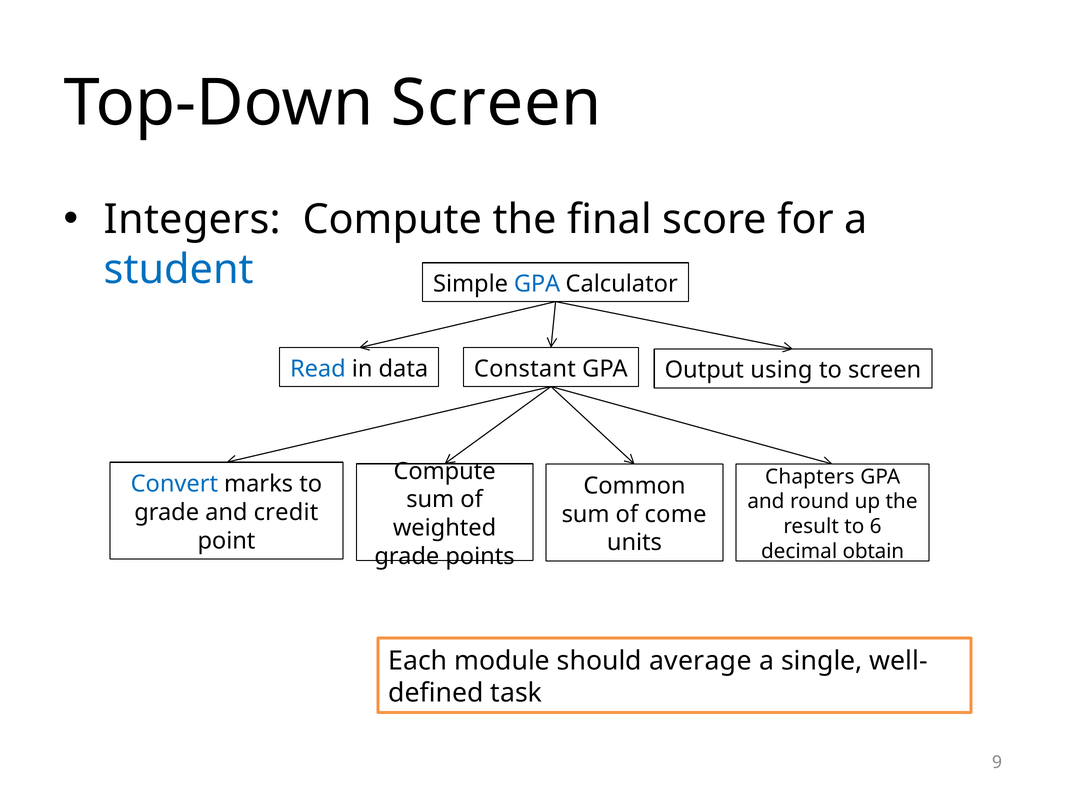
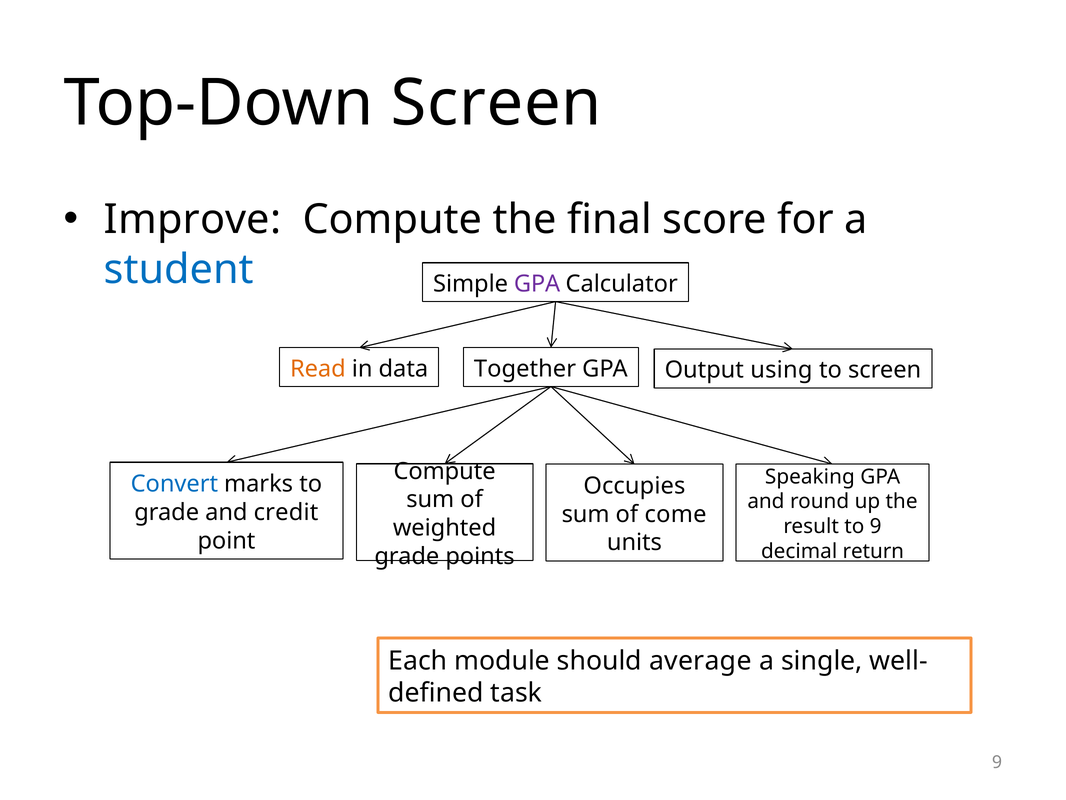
Integers: Integers -> Improve (193, 220)
GPA colour: blue -> purple (537, 284)
Read colour: blue -> orange (318, 369)
Constant: Constant -> Together (525, 369)
Chapters: Chapters -> Speaking (810, 476)
Common: Common -> Occupies (634, 485)
to 6: 6 -> 9 (876, 526)
obtain: obtain -> return (873, 551)
